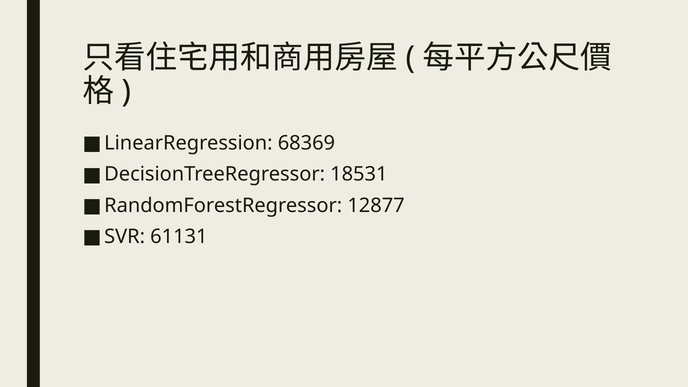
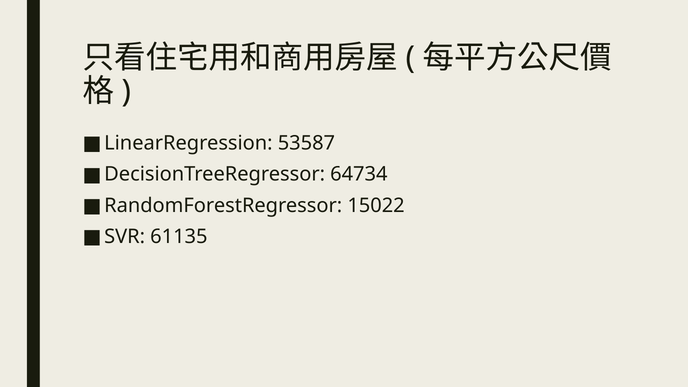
68369: 68369 -> 53587 (306, 143)
18531: 18531 -> 64734 (359, 174)
12877: 12877 -> 15022 (376, 205)
61131: 61131 -> 61135 (179, 237)
